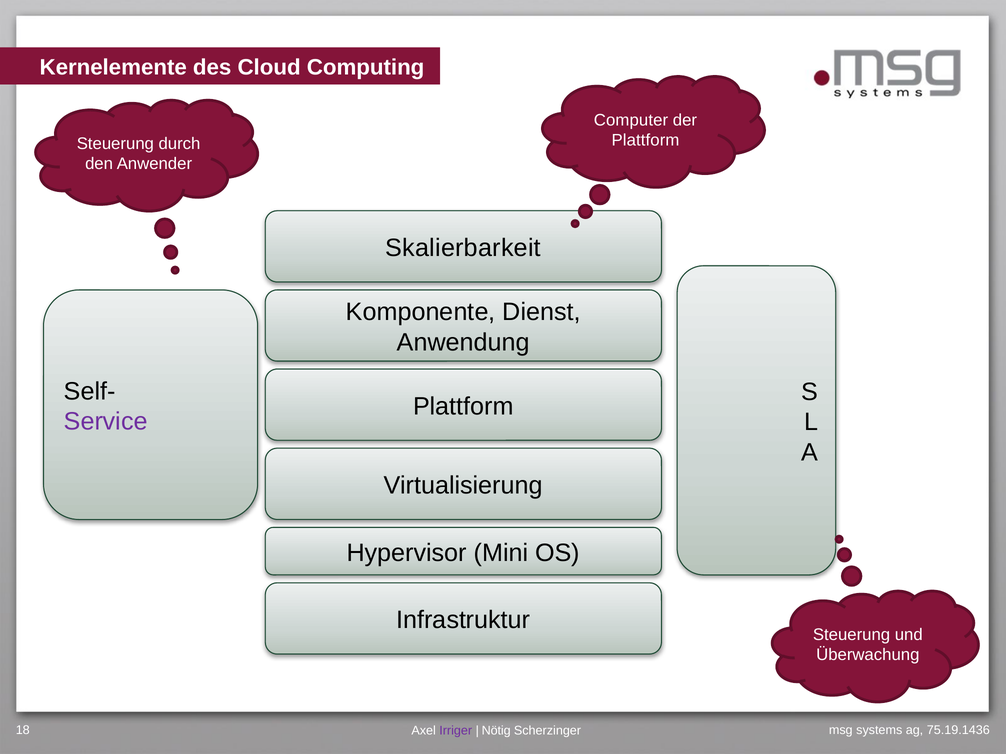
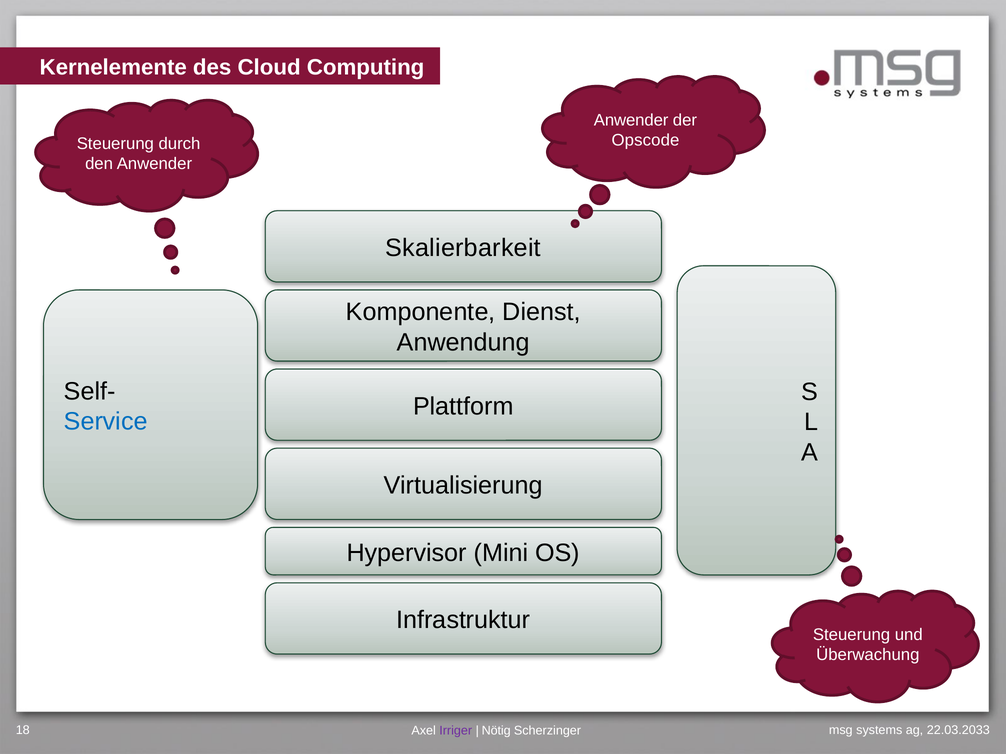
Computer: Computer -> Anwender (631, 120)
Plattform: Plattform -> Opscode (645, 140)
Service colour: purple -> blue (106, 422)
75.19.1436: 75.19.1436 -> 22.03.2033 (958, 731)
